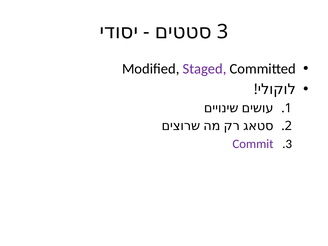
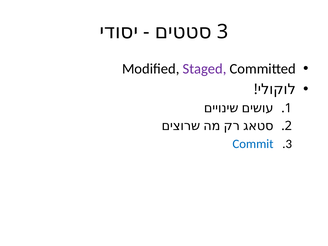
Commit colour: purple -> blue (253, 144)
